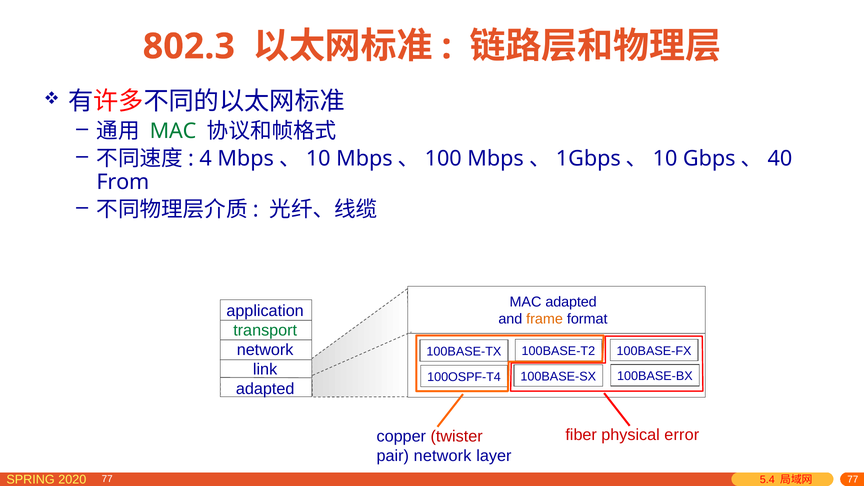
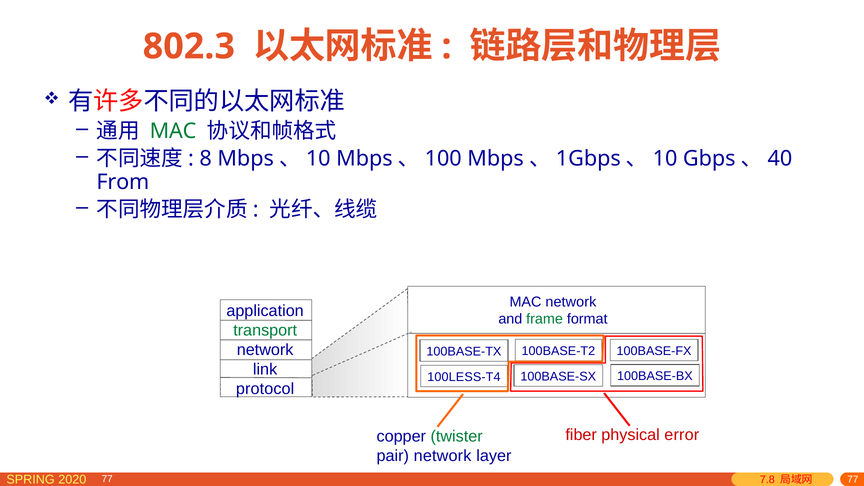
4: 4 -> 8 (206, 159)
MAC adapted: adapted -> network (571, 302)
frame colour: orange -> green (545, 319)
100OSPF-T4: 100OSPF-T4 -> 100LESS-T4 (464, 377)
adapted: adapted -> protocol (265, 389)
twister colour: red -> green (457, 437)
5.4: 5.4 -> 7.8 (767, 480)
